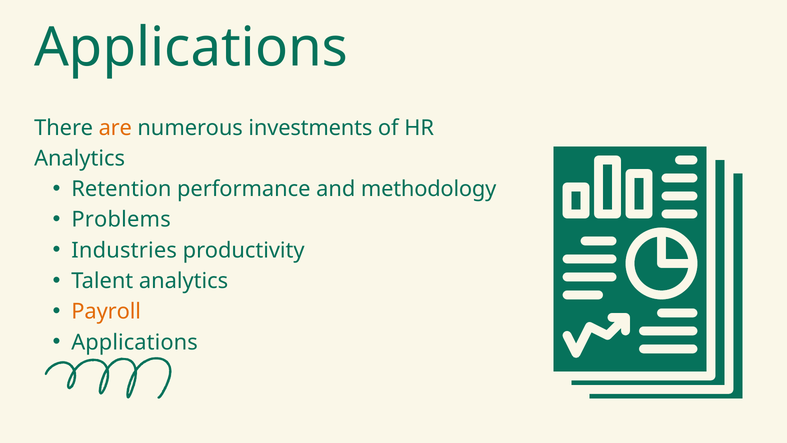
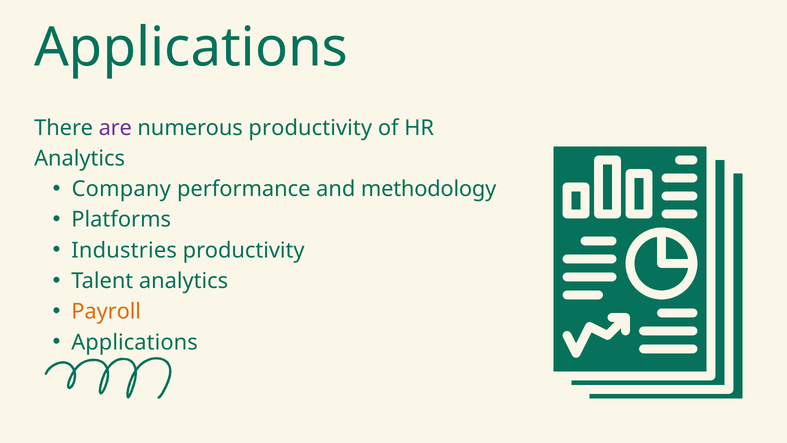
are colour: orange -> purple (115, 128)
numerous investments: investments -> productivity (310, 128)
Retention: Retention -> Company (121, 189)
Problems: Problems -> Platforms (121, 220)
